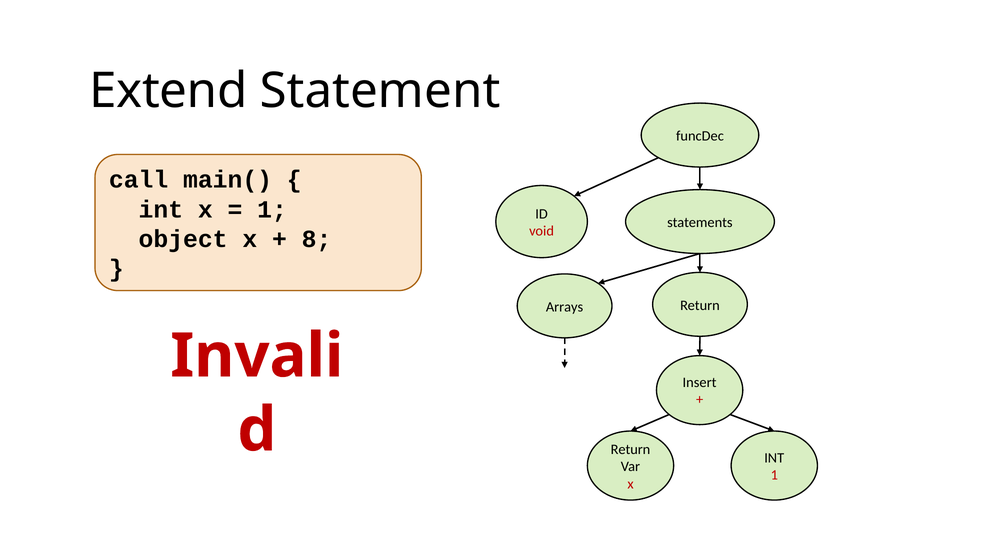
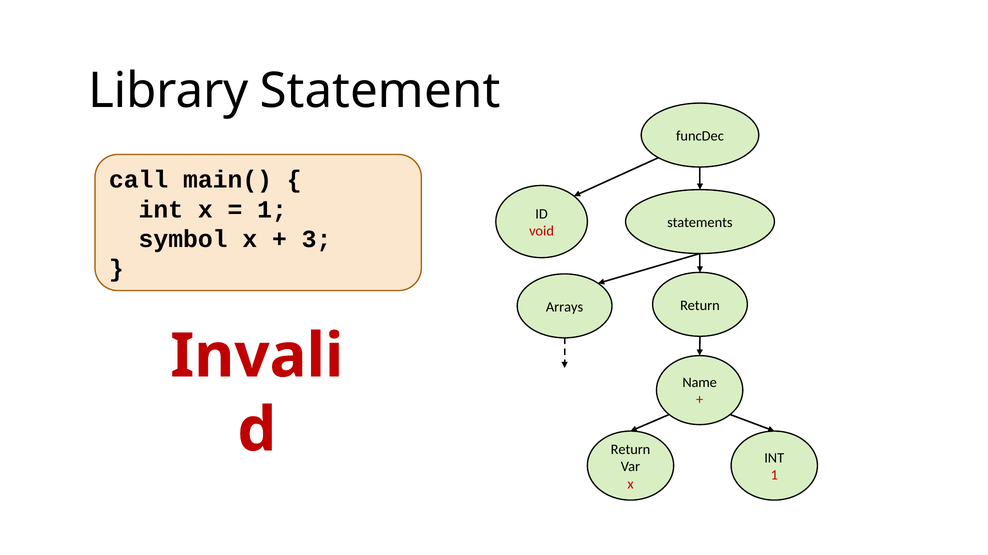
Extend: Extend -> Library (168, 91)
object: object -> symbol (183, 239)
8: 8 -> 3 (317, 239)
Insert: Insert -> Name (700, 383)
